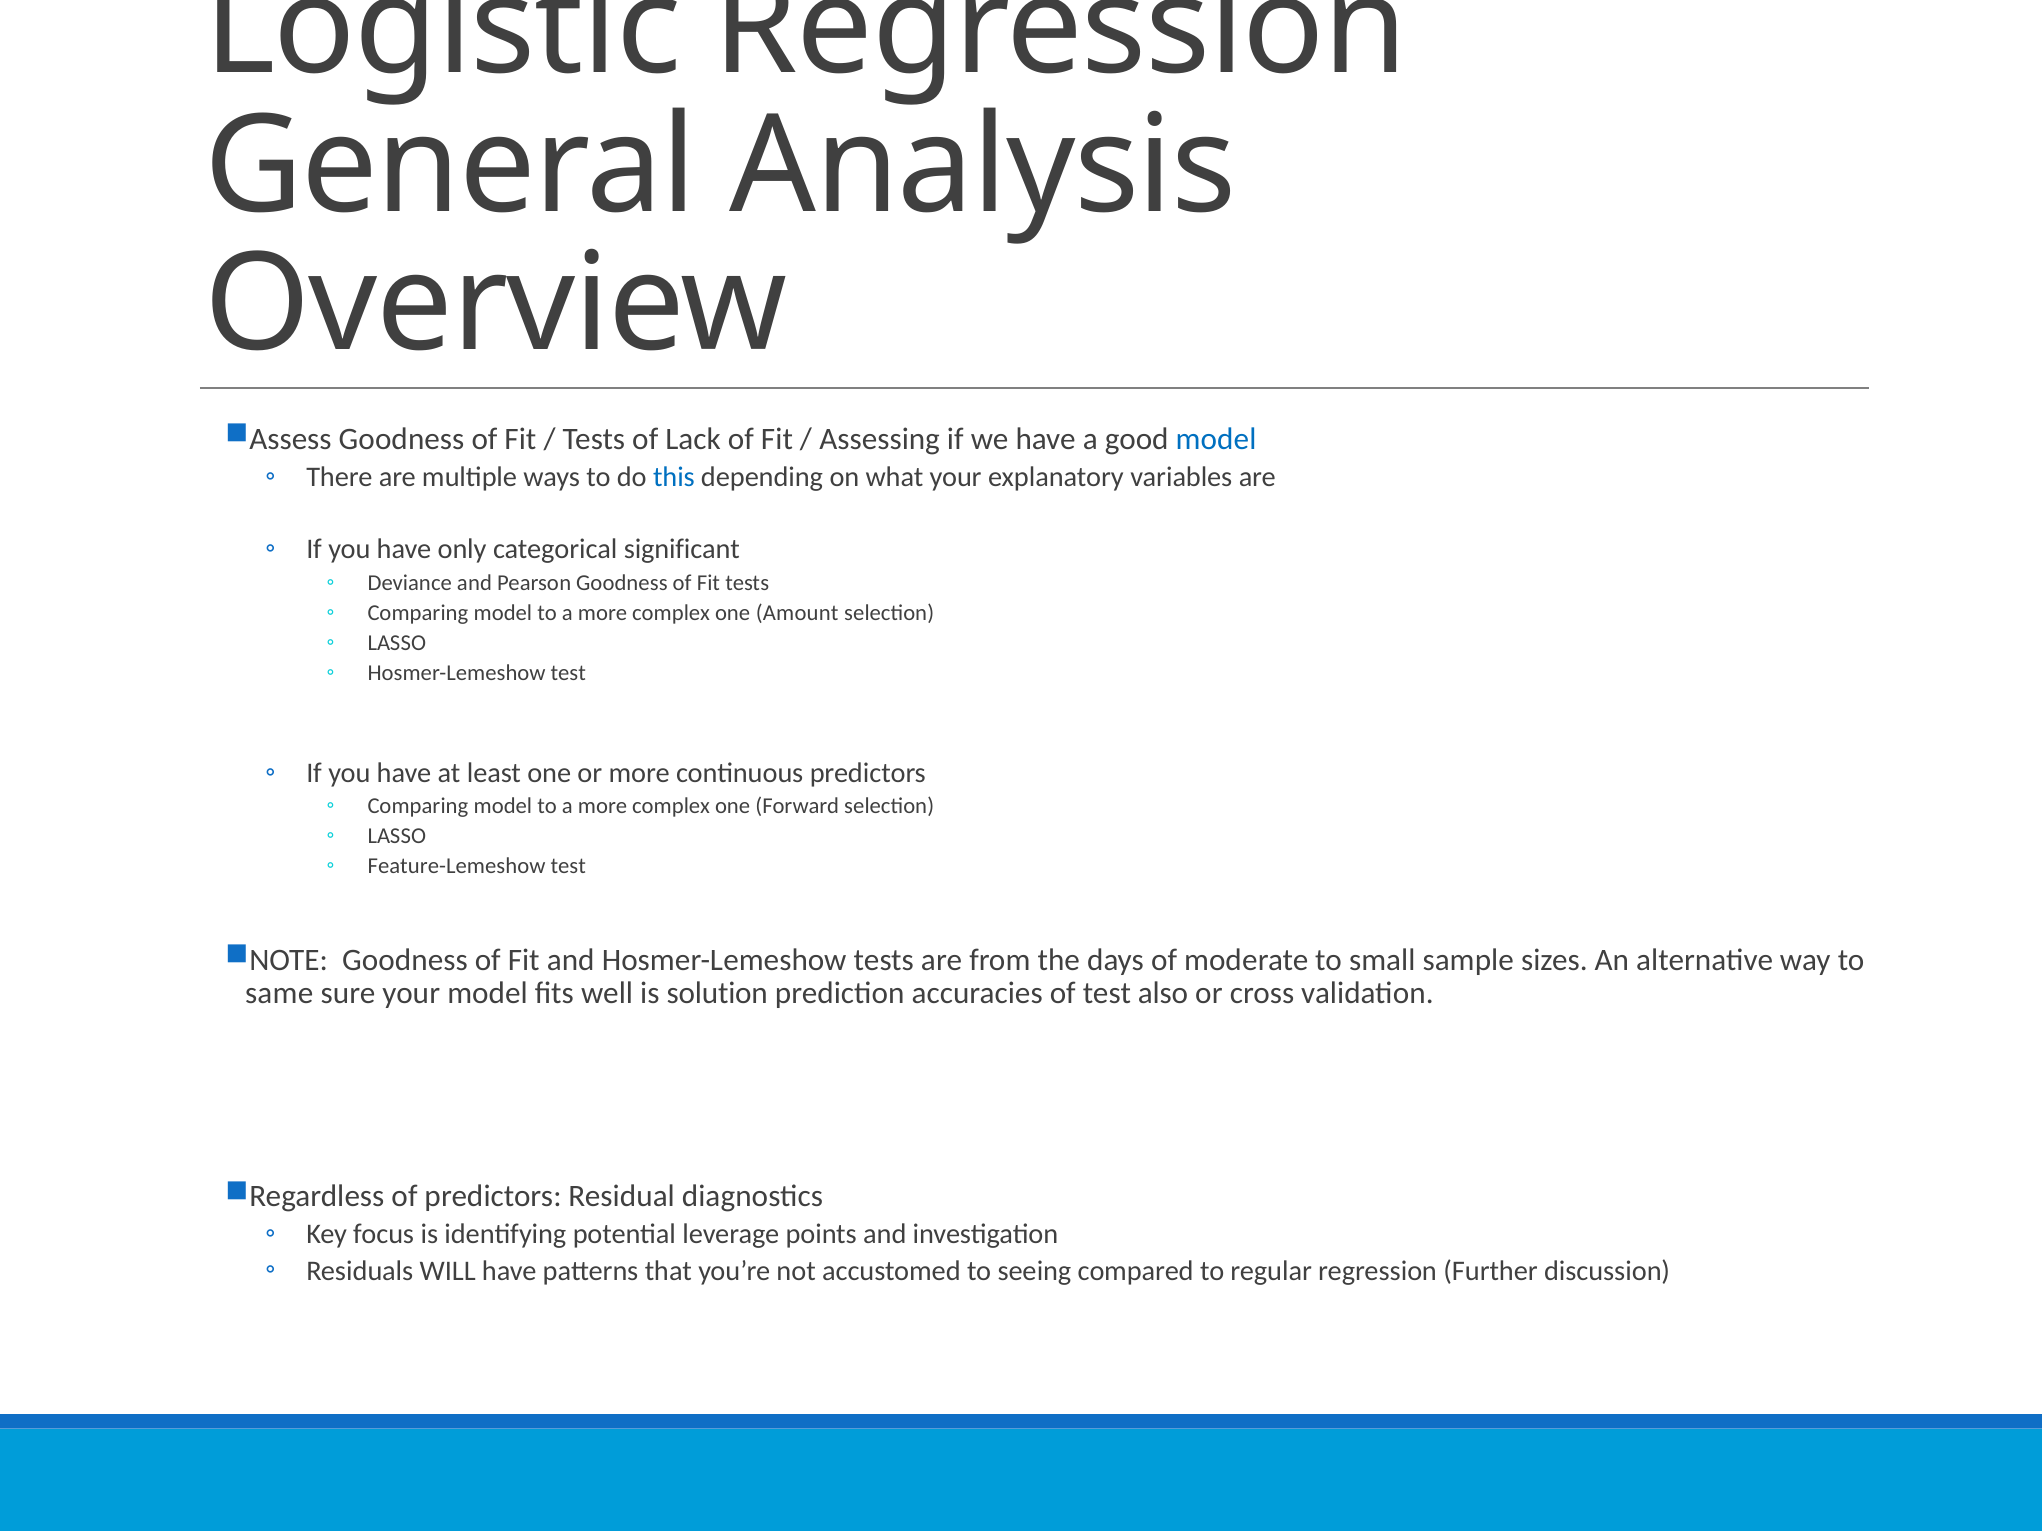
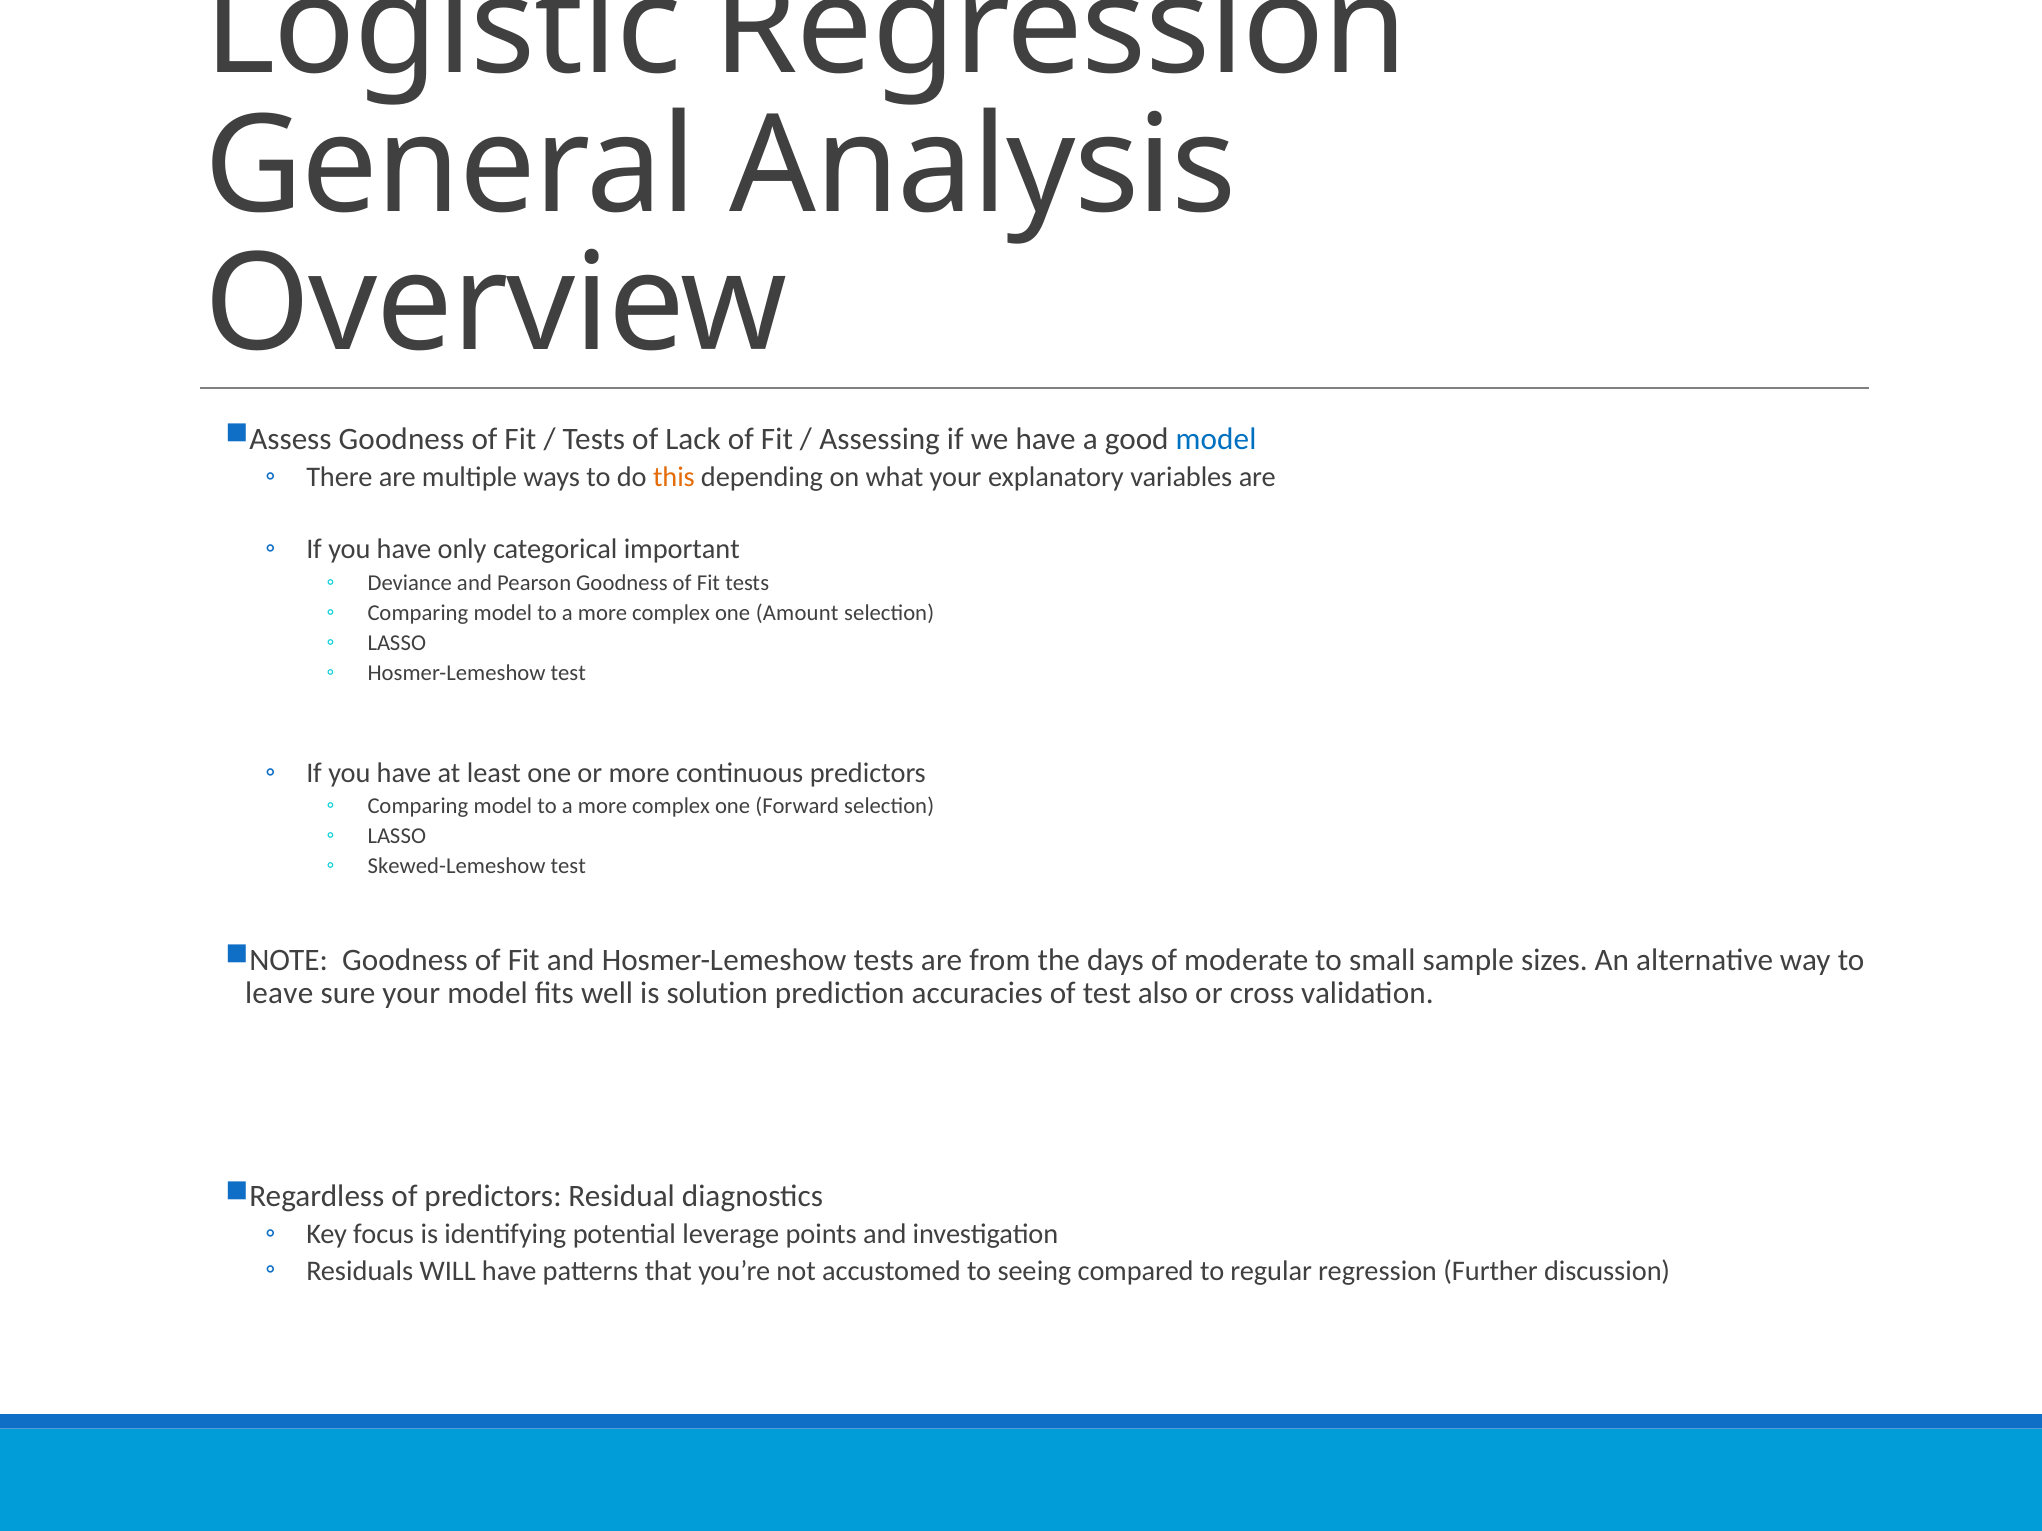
this colour: blue -> orange (674, 477)
significant: significant -> important (682, 550)
Feature-Lemeshow: Feature-Lemeshow -> Skewed-Lemeshow (457, 867)
same: same -> leave (279, 994)
